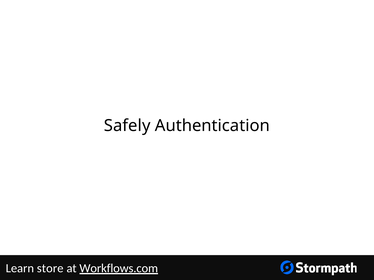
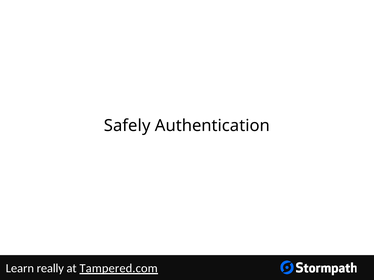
store: store -> really (50, 269)
Workflows.com: Workflows.com -> Tampered.com (119, 269)
